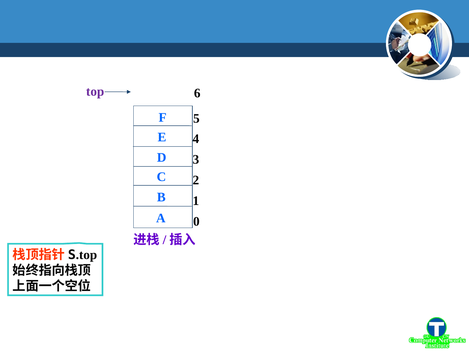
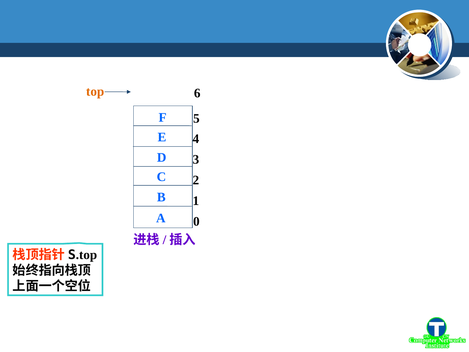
top colour: purple -> orange (95, 92)
